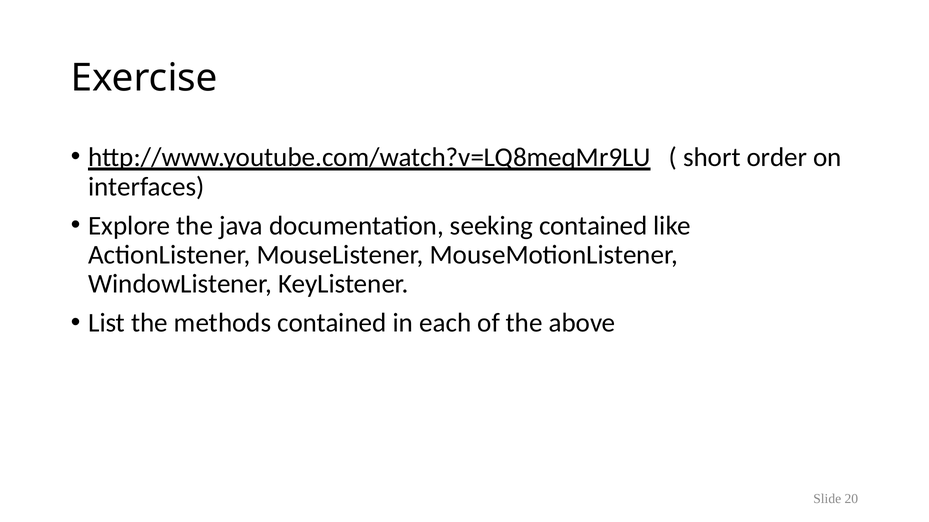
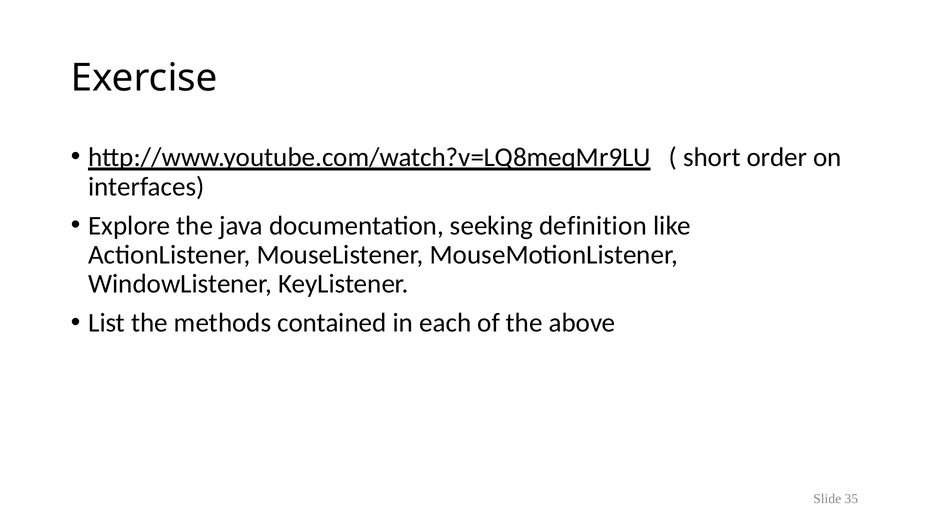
seeking contained: contained -> definition (593, 226)
20: 20 -> 35 (851, 499)
